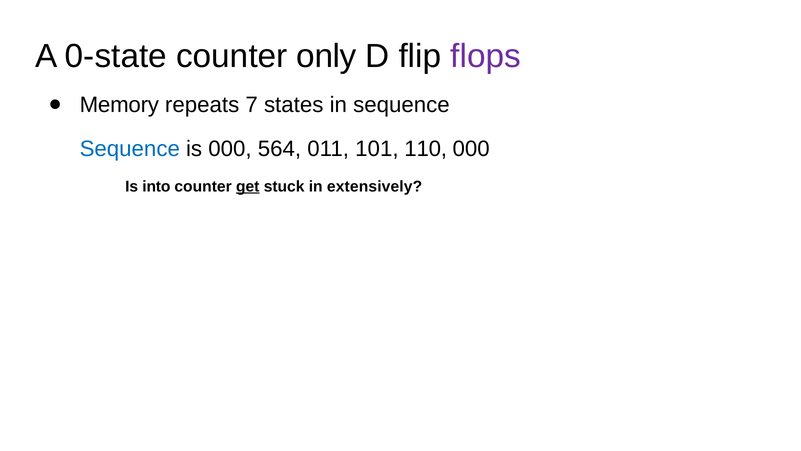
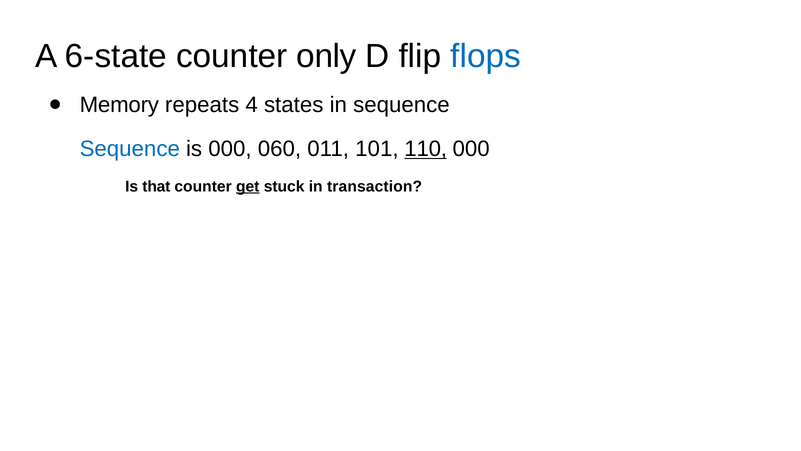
0-state: 0-state -> 6-state (116, 56)
flops colour: purple -> blue (486, 56)
7: 7 -> 4 (252, 105)
564: 564 -> 060 (279, 149)
110 underline: none -> present (426, 149)
into: into -> that (156, 186)
extensively: extensively -> transaction (375, 186)
